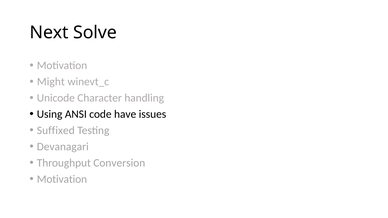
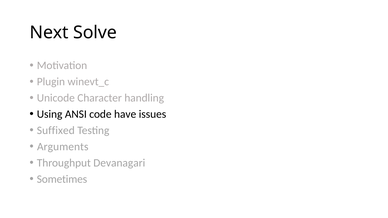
Might: Might -> Plugin (51, 82)
Devanagari: Devanagari -> Arguments (63, 147)
Conversion: Conversion -> Devanagari (119, 163)
Motivation: Motivation -> Sometimes (62, 179)
